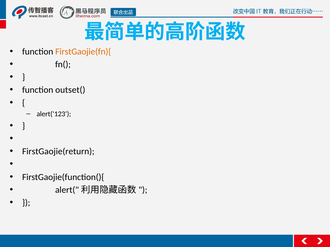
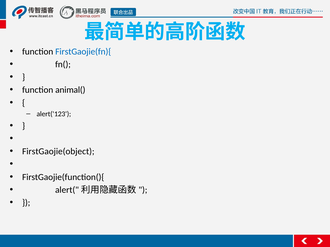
FirstGaojie(fn){ colour: orange -> blue (83, 52)
outset(: outset( -> animal( (70, 90)
FirstGaojie(return: FirstGaojie(return -> FirstGaojie(object (58, 152)
